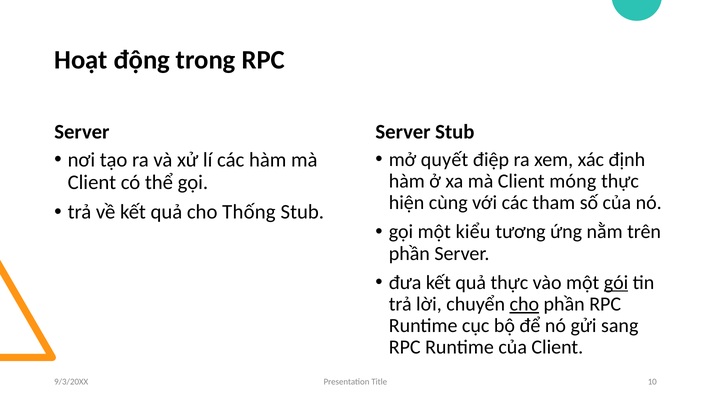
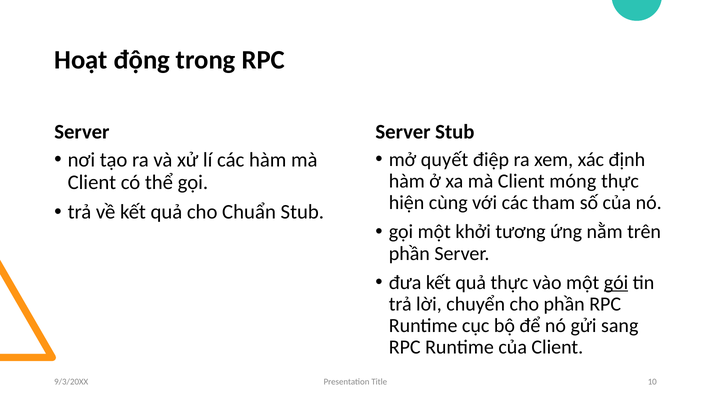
Thống: Thống -> Chuẩn (249, 212)
kiểu: kiểu -> khởi (473, 232)
cho underline: present -> none (524, 304)
